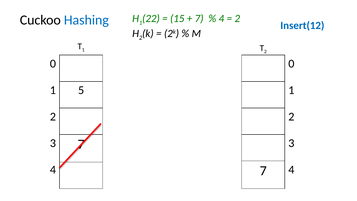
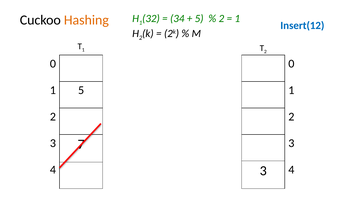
22: 22 -> 32 (151, 19)
15: 15 -> 34 (177, 19)
7: 7 -> 5 (199, 19)
4: 4 -> 2 (221, 19)
2: 2 -> 1 (237, 19)
Hashing colour: blue -> orange (86, 20)
4 7: 7 -> 3 (263, 171)
